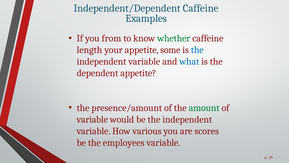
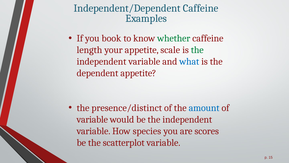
from: from -> book (111, 38)
some: some -> scale (170, 50)
the colour: blue -> green (197, 50)
presence/amount: presence/amount -> presence/distinct (127, 108)
amount colour: green -> blue (204, 108)
various: various -> species (147, 131)
employees: employees -> scatterplot (124, 142)
